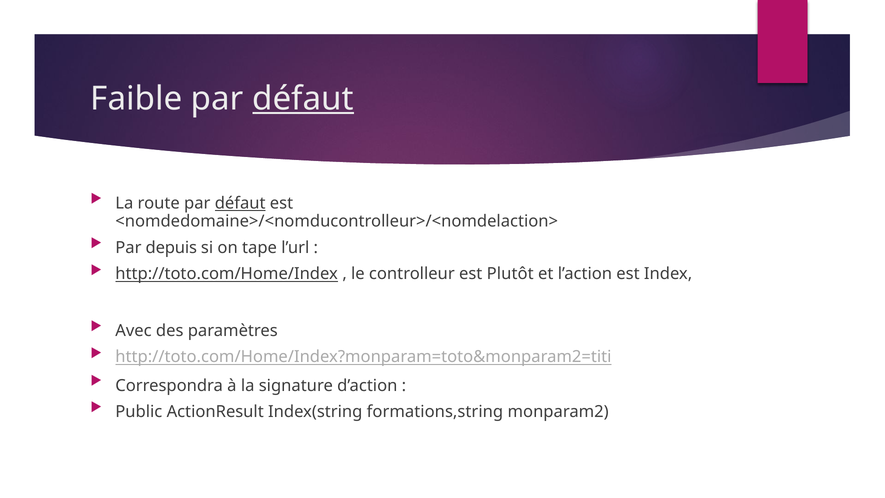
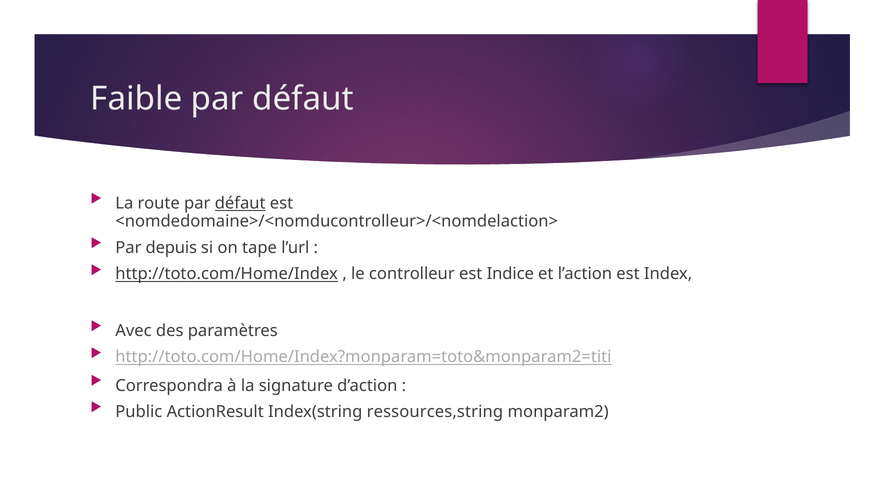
défaut underline: present -> none (303, 99)
Plutôt: Plutôt -> Indice (510, 274)
formations,string: formations,string -> ressources,string (435, 412)
